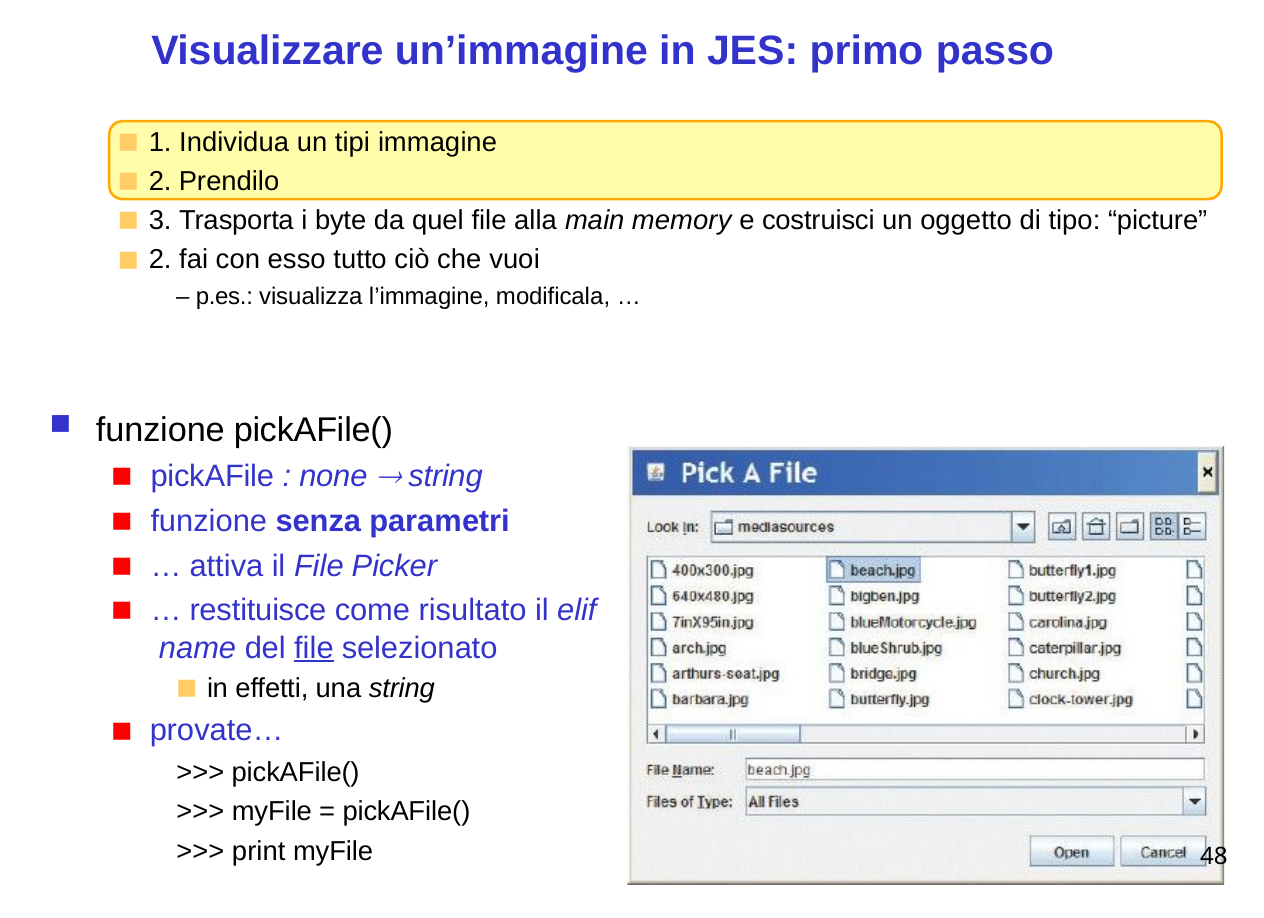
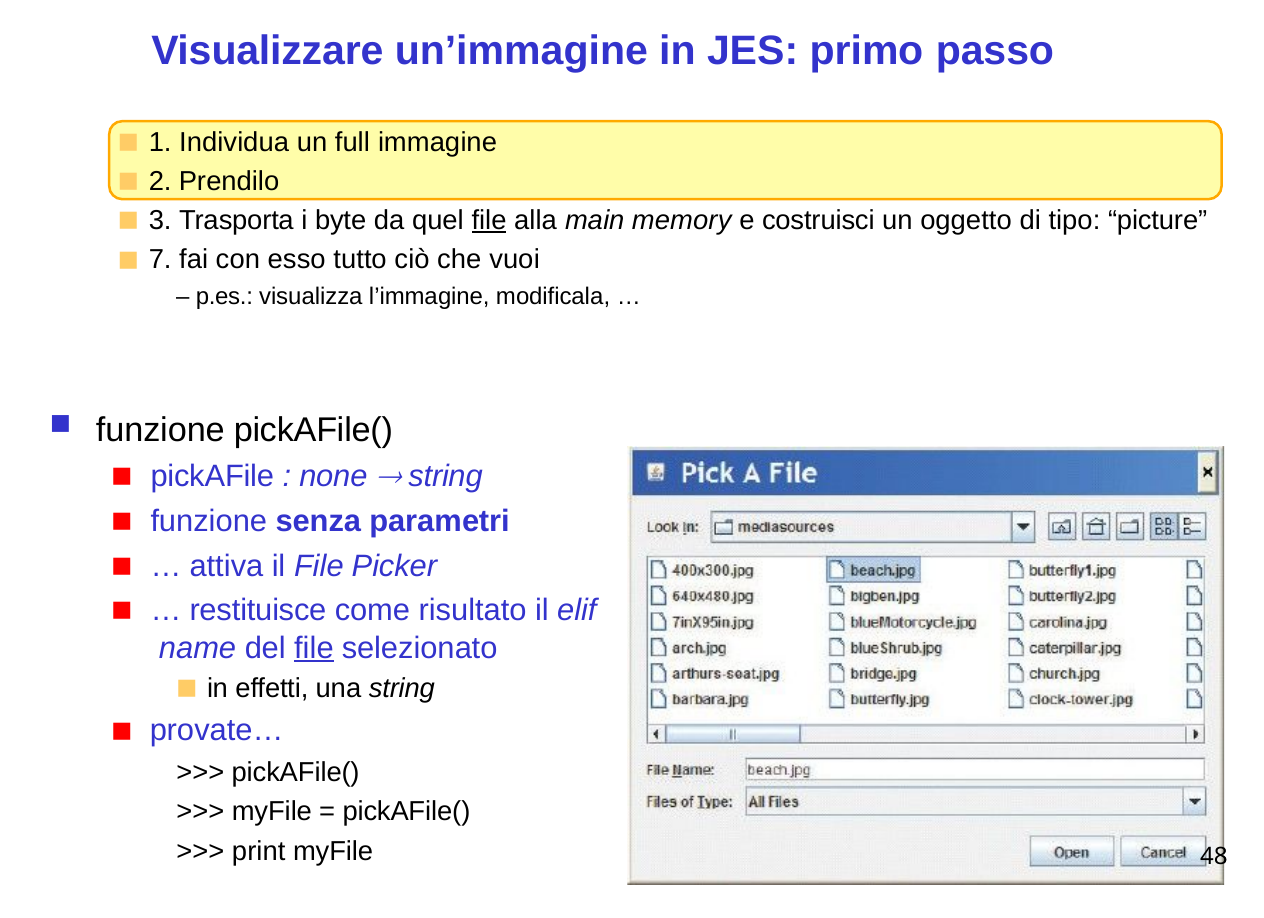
tipi: tipi -> full (352, 142)
file underline: none -> present (489, 220)
2: 2 -> 7 (160, 260)
